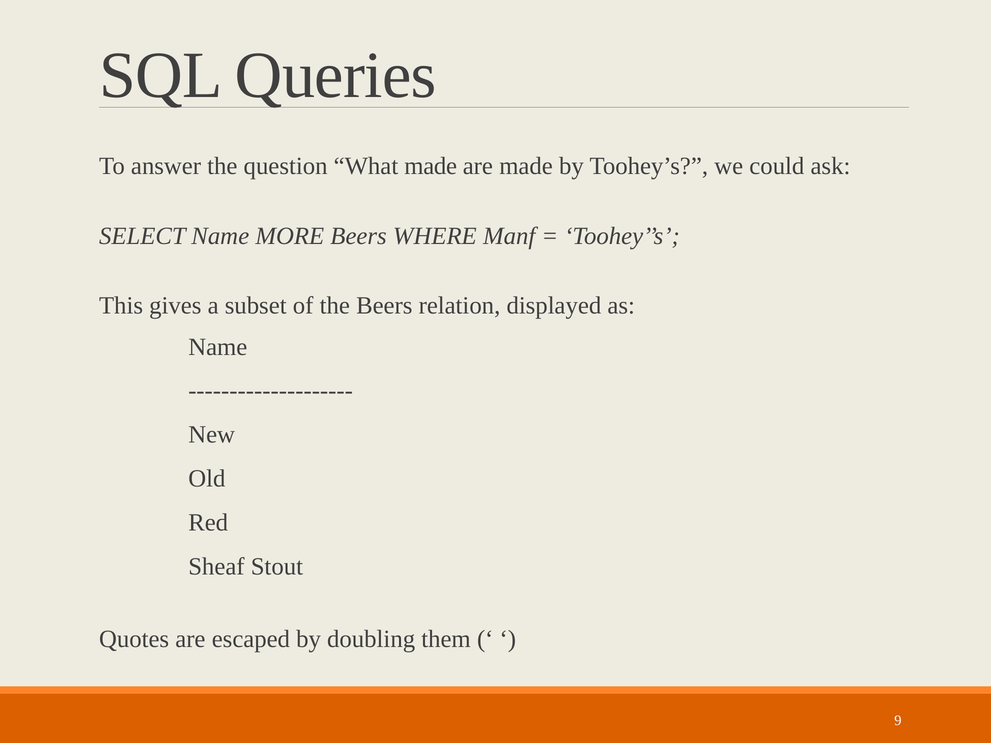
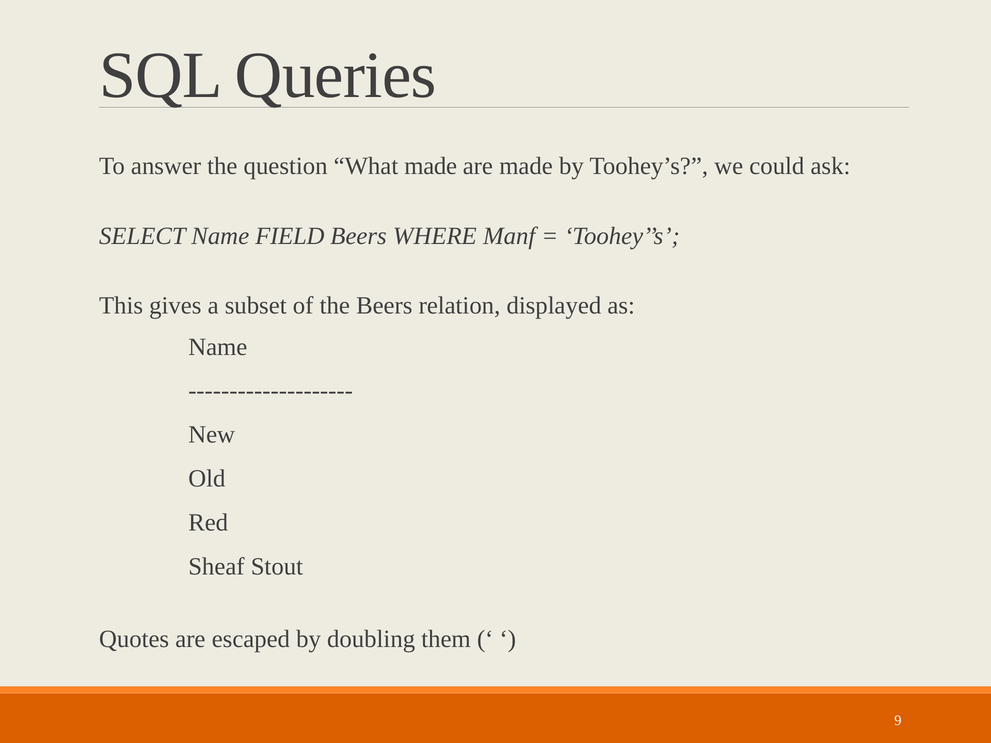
MORE: MORE -> FIELD (290, 236)
